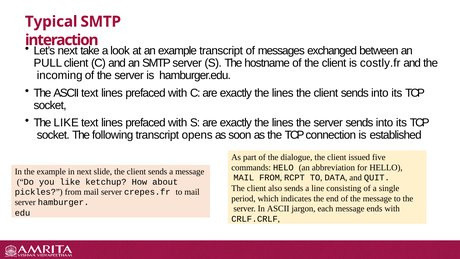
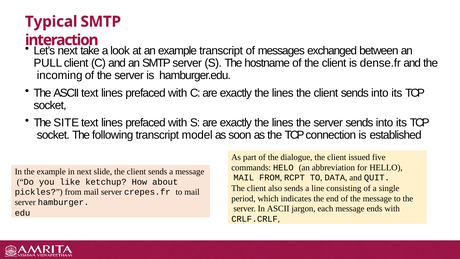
costly.fr: costly.fr -> dense.fr (380, 63)
The LIKE: LIKE -> SITE (66, 123)
opens: opens -> model (197, 135)
